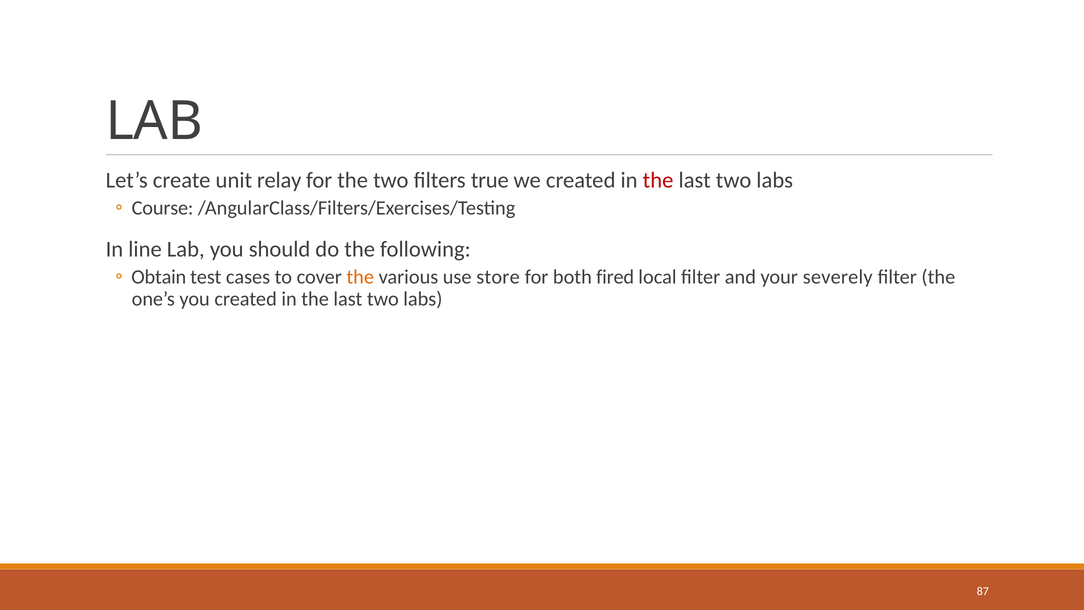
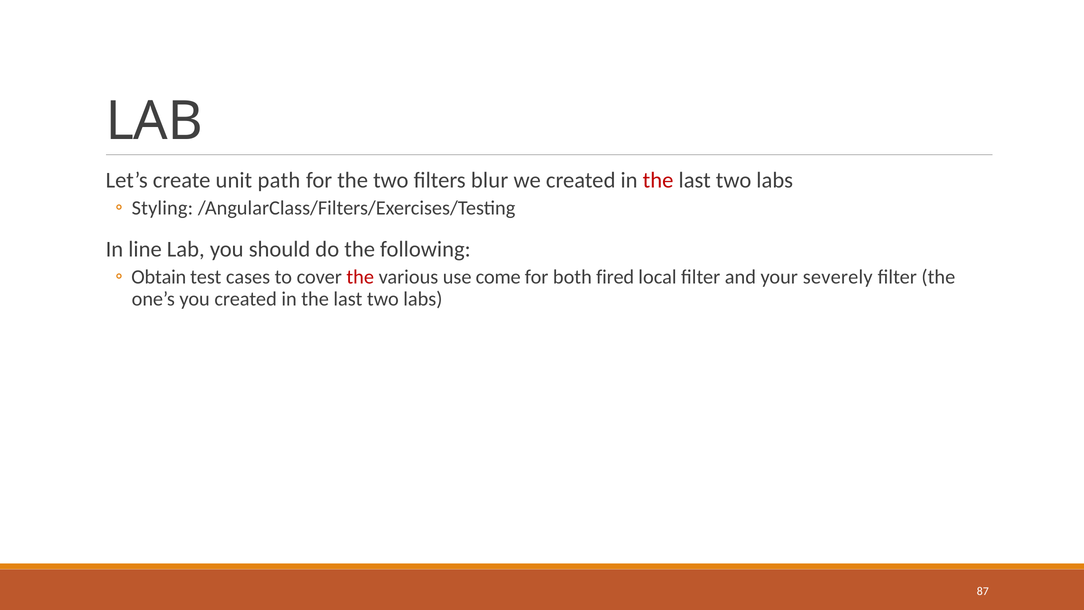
relay: relay -> path (279, 180)
true: true -> blur (490, 180)
Course: Course -> Styling (162, 208)
the colour: orange -> red (360, 277)
store: store -> come (498, 277)
